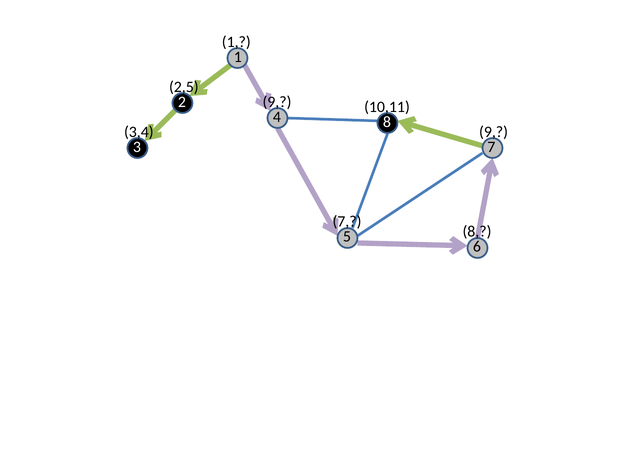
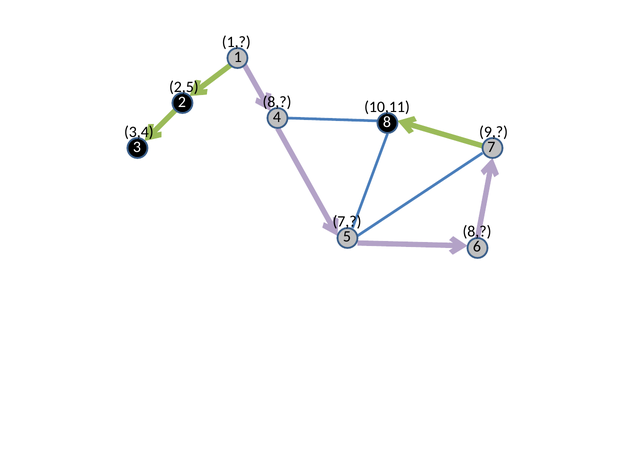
9: 9 -> 8 (277, 102)
